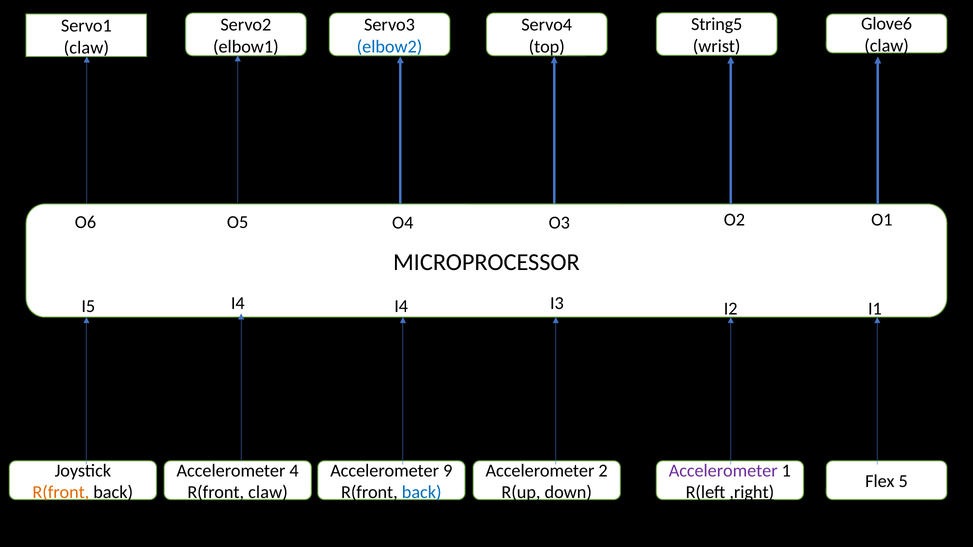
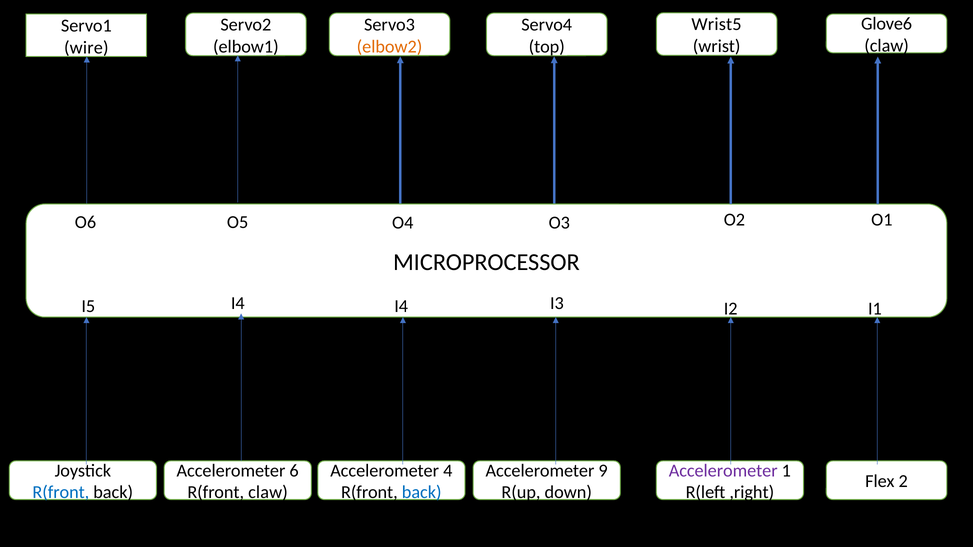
String5: String5 -> Wrist5 (717, 24)
elbow2 colour: blue -> orange (390, 47)
claw: claw -> wire (86, 48)
4: 4 -> 6 (294, 471)
9: 9 -> 4 (448, 471)
2: 2 -> 9 (603, 471)
5: 5 -> 2 (903, 482)
R(front colour: orange -> blue (61, 493)
,right underline: present -> none (752, 493)
